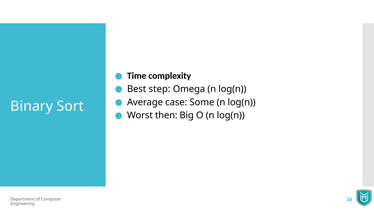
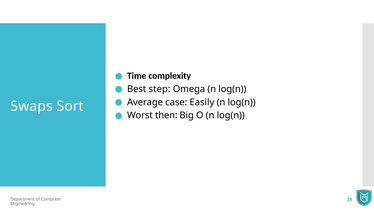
Some: Some -> Easily (202, 102)
Binary: Binary -> Swaps (32, 106)
